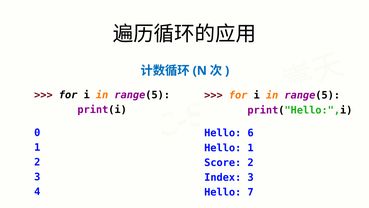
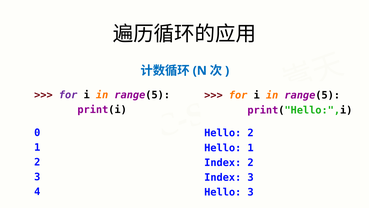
for colour: black -> purple (68, 95)
6: 6 -> 2 (251, 133)
Score: Score -> Index (223, 162)
Hello 7: 7 -> 3 (251, 192)
